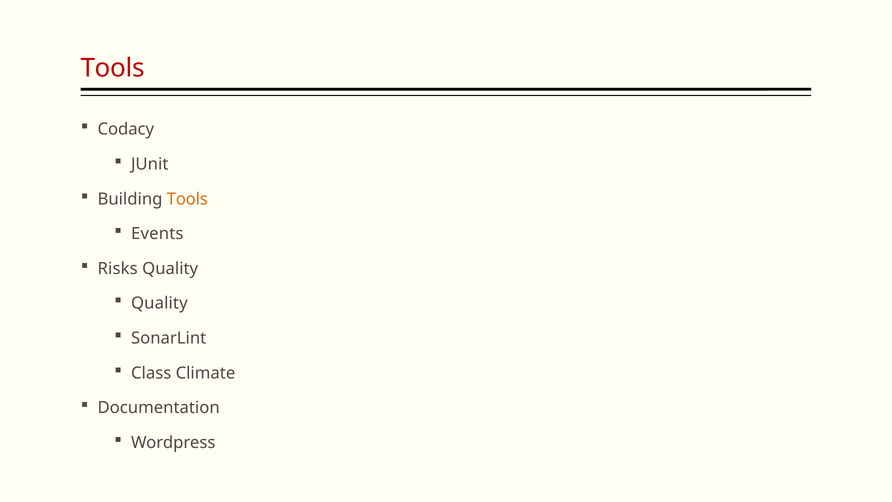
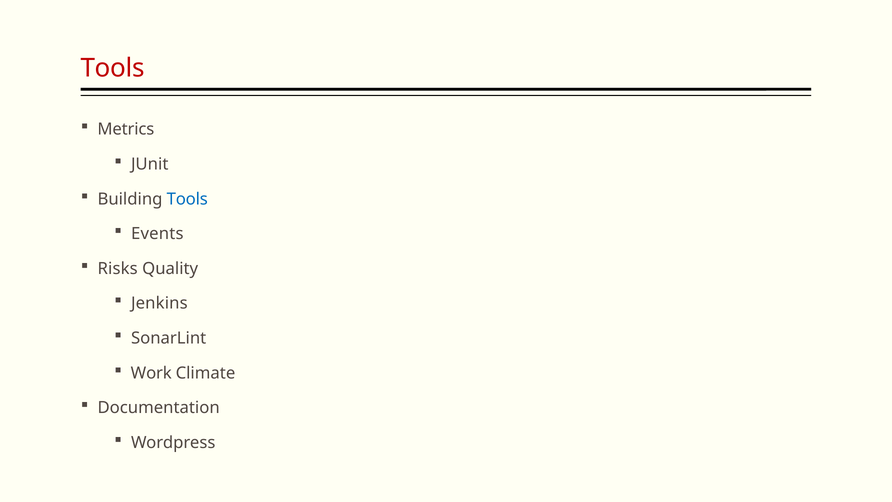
Codacy: Codacy -> Metrics (126, 129)
Tools colour: orange -> blue (187, 199)
Quality: Quality -> Jenkins (159, 303)
Class: Class -> Work (151, 373)
